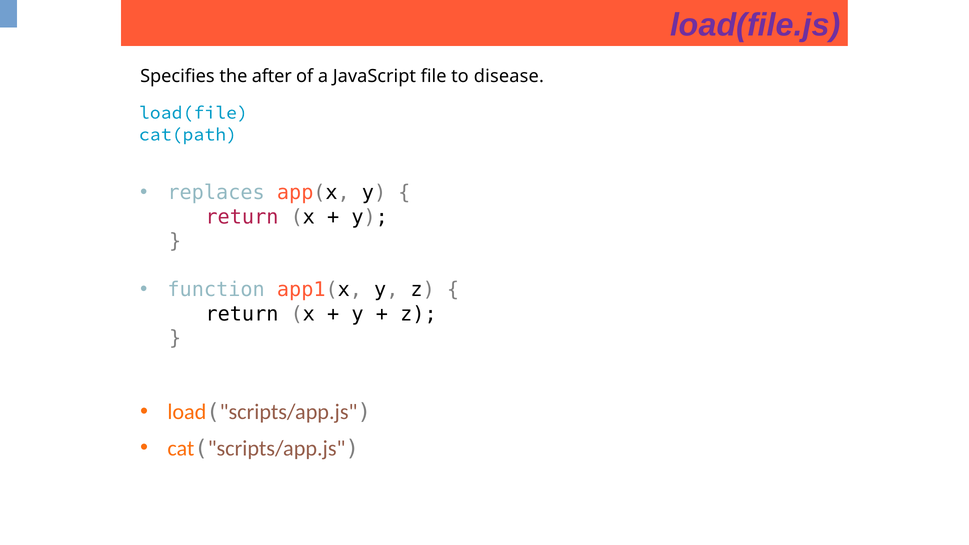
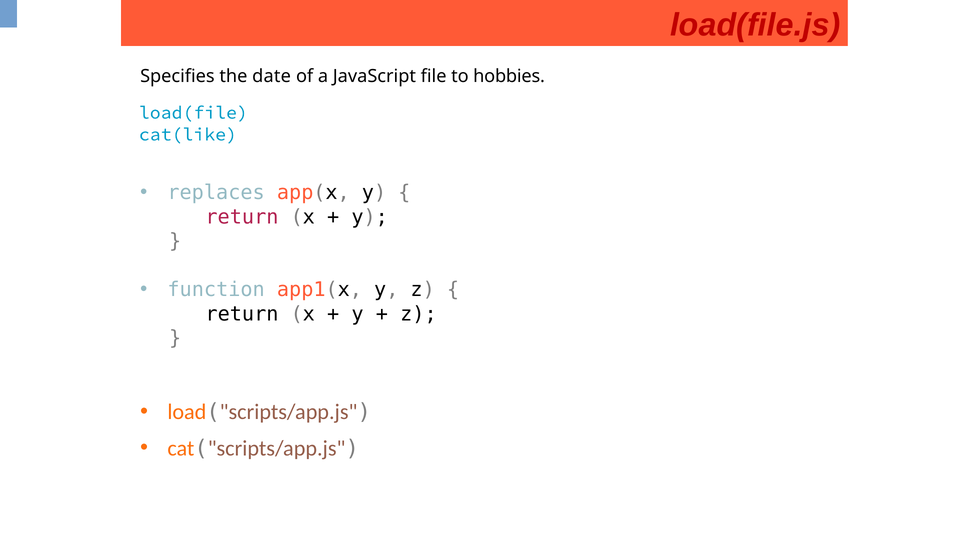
load(file.js colour: purple -> red (755, 25)
after: after -> date (272, 76)
disease: disease -> hobbies (509, 76)
cat(path: cat(path -> cat(like (188, 134)
